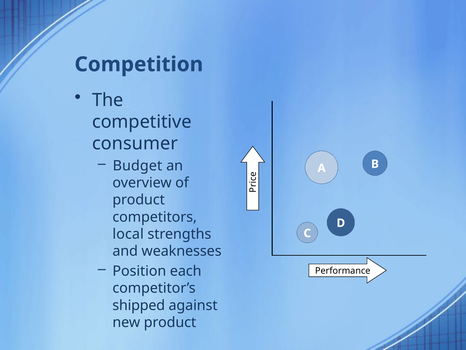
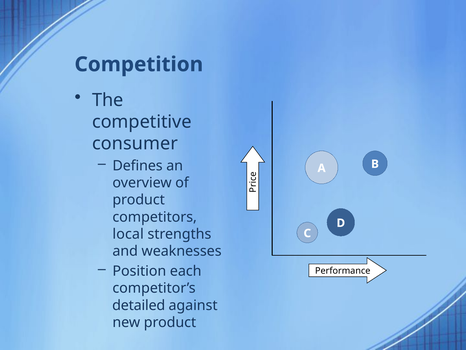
Budget: Budget -> Defines (138, 165)
shipped: shipped -> detailed (139, 305)
